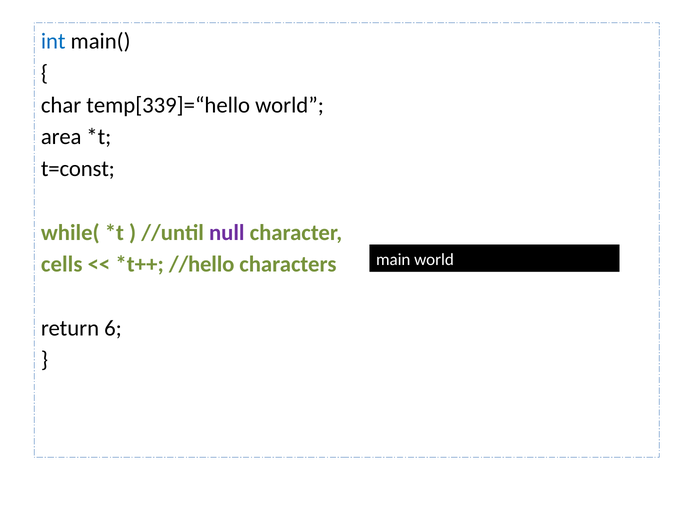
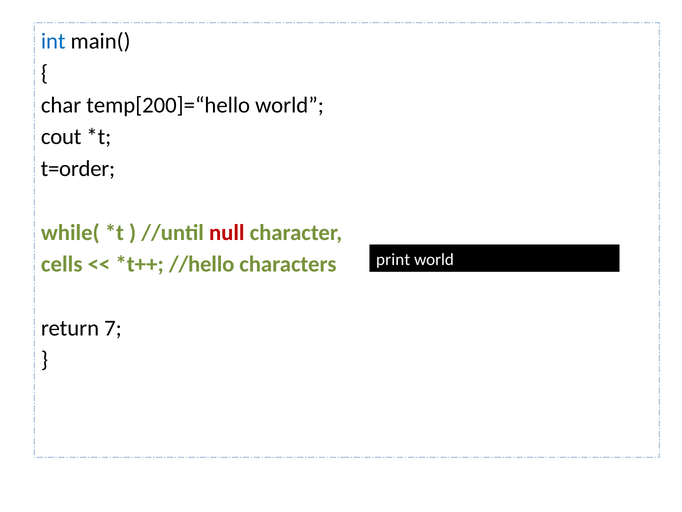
temp[339]=“hello: temp[339]=“hello -> temp[200]=“hello (168, 105)
area: area -> cout (61, 137)
t=const: t=const -> t=order (78, 169)
null colour: purple -> red (227, 232)
main: main -> print (393, 259)
6: 6 -> 7 (113, 328)
